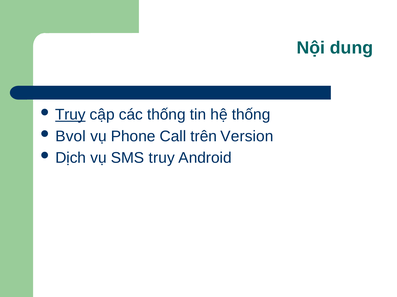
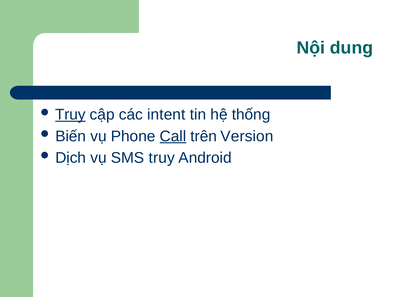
các thống: thống -> intent (166, 115)
Bvol: Bvol -> Biến (71, 137)
Call underline: none -> present (173, 137)
